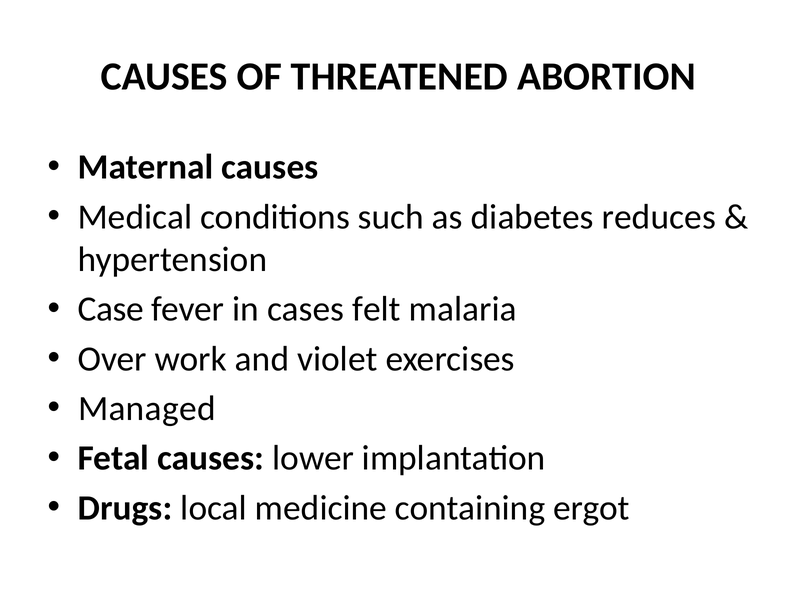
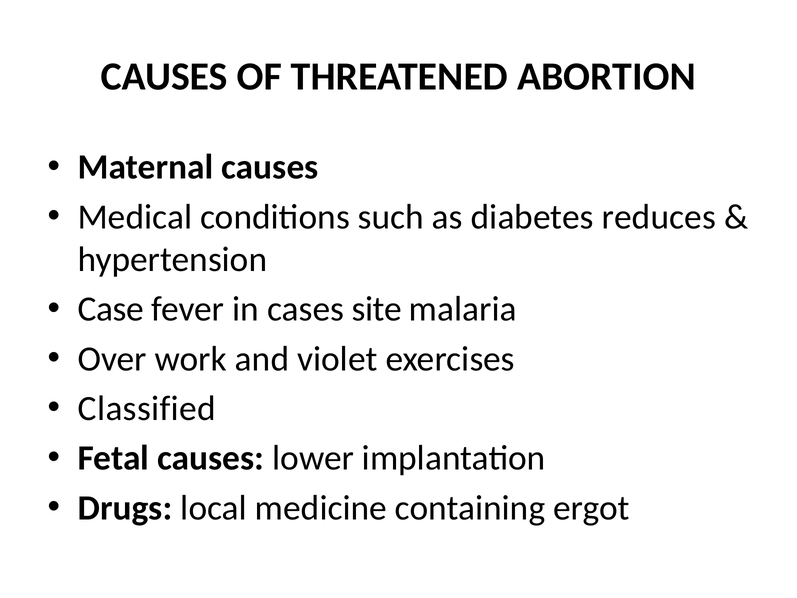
felt: felt -> site (377, 309)
Managed: Managed -> Classified (147, 408)
